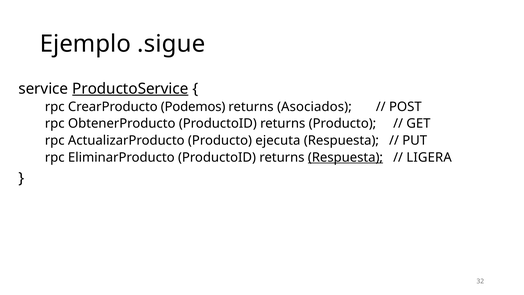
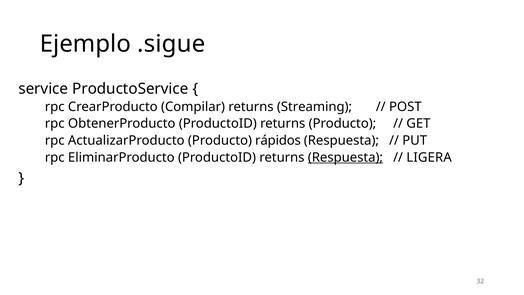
ProductoService underline: present -> none (130, 89)
Podemos: Podemos -> Compilar (193, 107)
Asociados: Asociados -> Streaming (315, 107)
ejecuta: ejecuta -> rápidos (278, 140)
